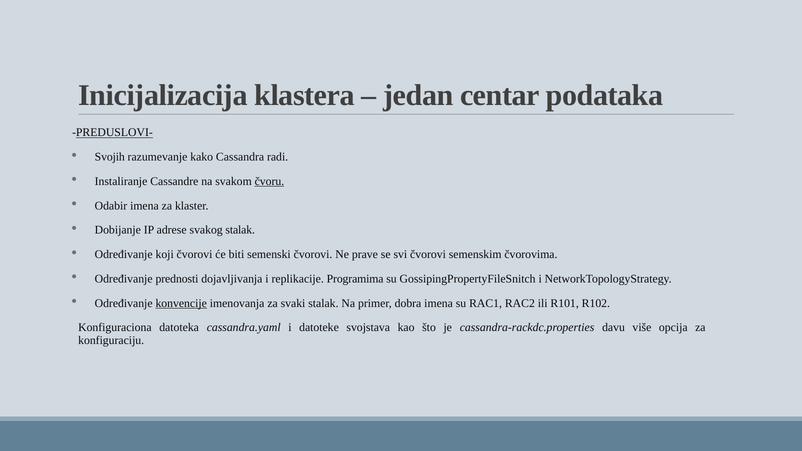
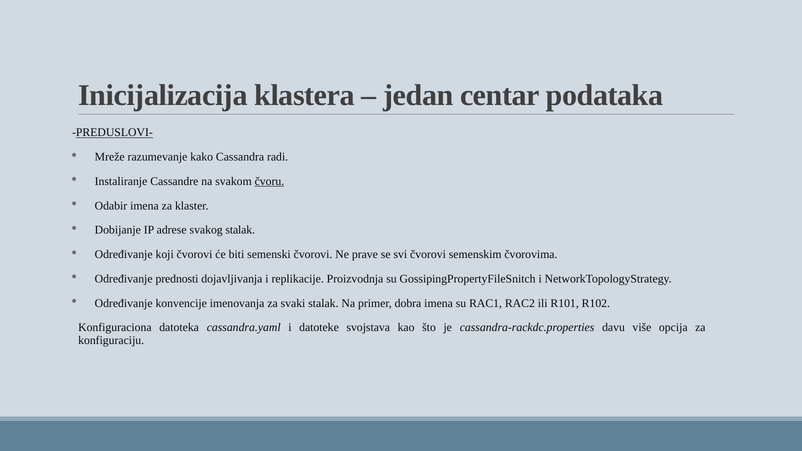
Svojih: Svojih -> Mreže (110, 157)
Programima: Programima -> Proizvodnja (355, 279)
konvencije underline: present -> none (181, 303)
